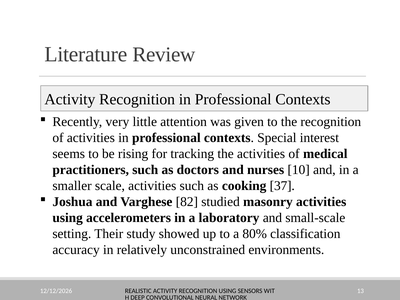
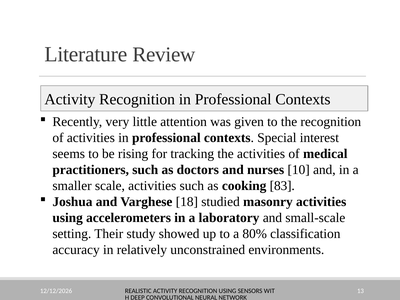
37: 37 -> 83 (282, 186)
82: 82 -> 18 (187, 202)
